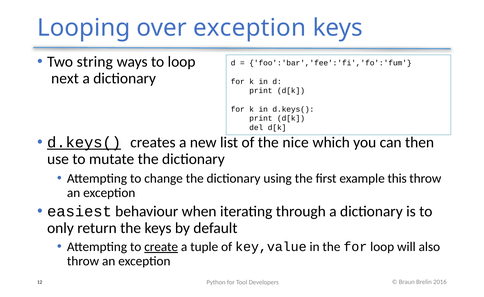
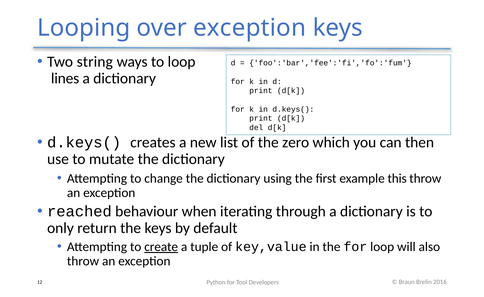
next: next -> lines (65, 78)
d.keys( underline: present -> none (84, 143)
nice: nice -> zero (296, 143)
easiest: easiest -> reached (79, 212)
